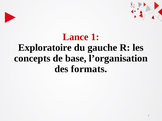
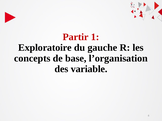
Lance: Lance -> Partir (76, 37)
formats: formats -> variable (89, 69)
